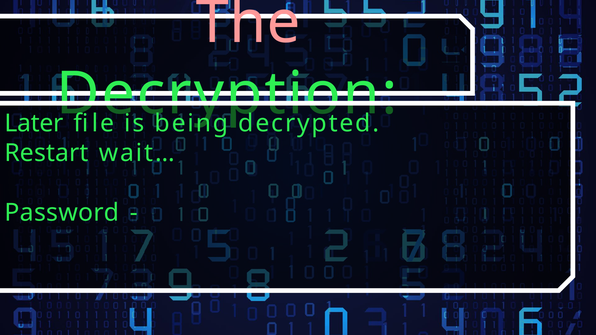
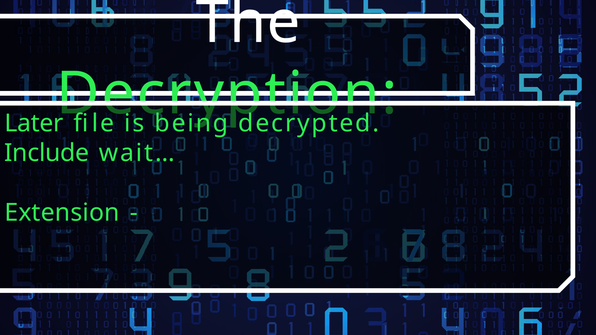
The colour: pink -> white (248, 22)
Restart: Restart -> Include (47, 153)
Password: Password -> Extension (62, 213)
